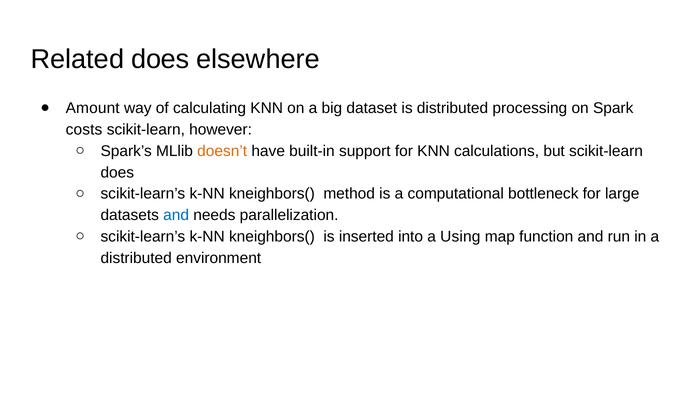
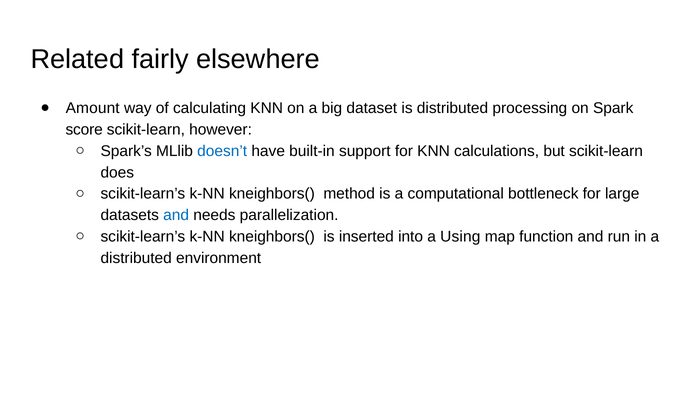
Related does: does -> fairly (160, 59)
costs: costs -> score (84, 129)
doesn’t colour: orange -> blue (222, 151)
